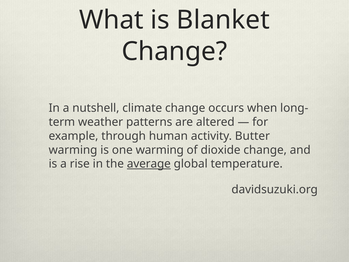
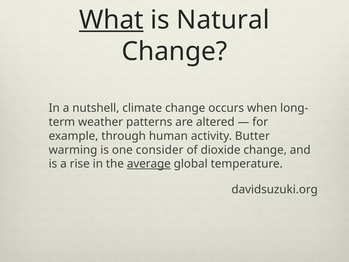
What underline: none -> present (111, 20)
Blanket: Blanket -> Natural (223, 20)
one warming: warming -> consider (160, 150)
